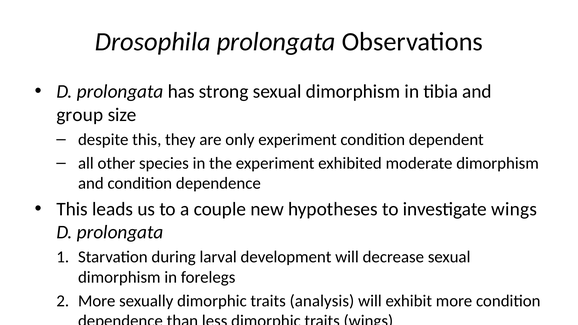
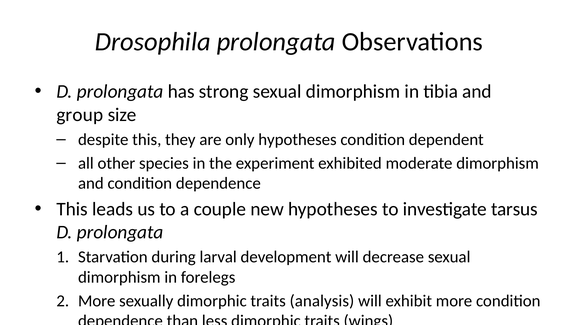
only experiment: experiment -> hypotheses (297, 140)
investigate wings: wings -> tarsus (514, 209)
